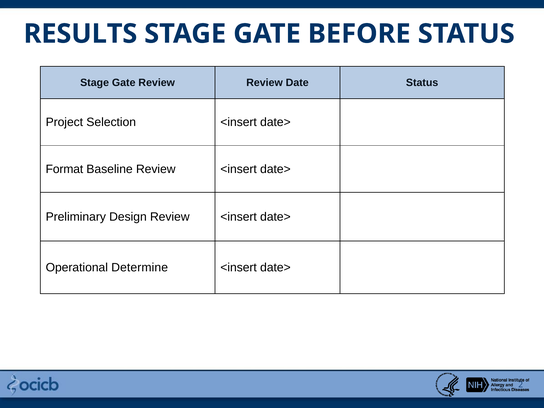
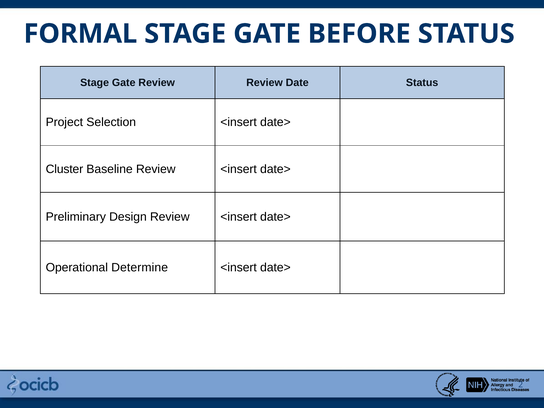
RESULTS: RESULTS -> FORMAL (80, 34)
Format: Format -> Cluster (64, 169)
